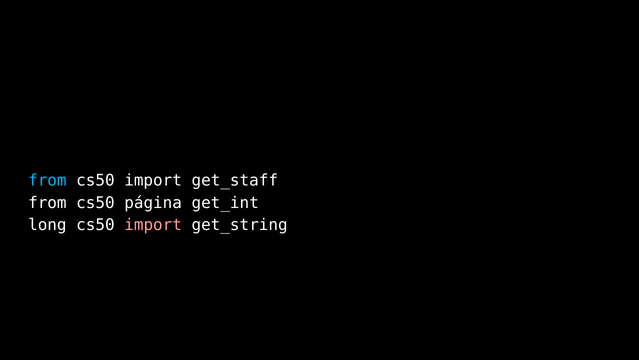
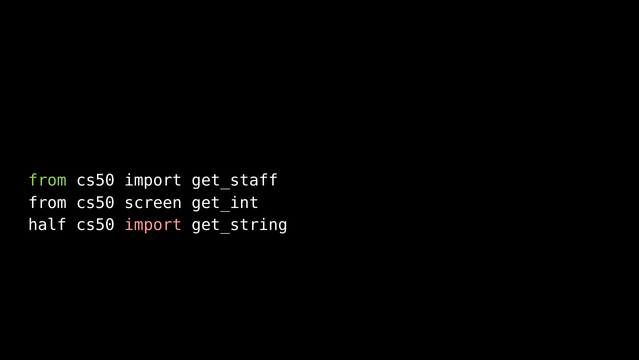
from colour: light blue -> light green (47, 180)
página: página -> screen (153, 202)
long: long -> half (47, 224)
